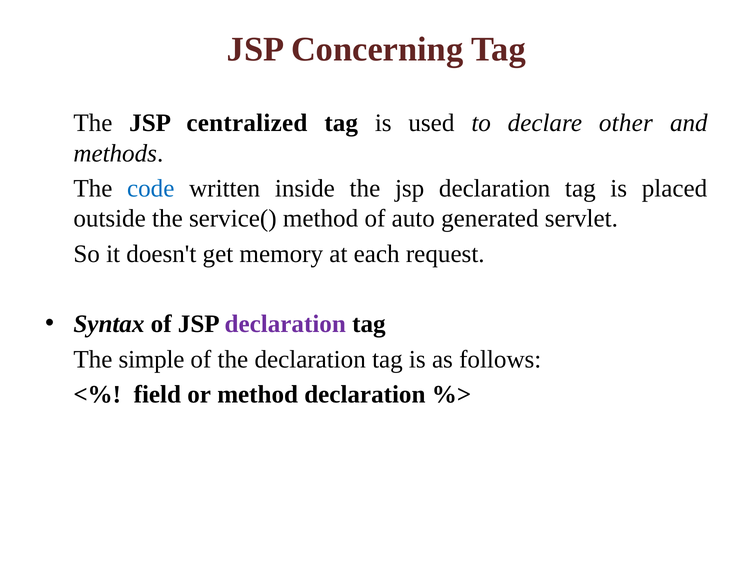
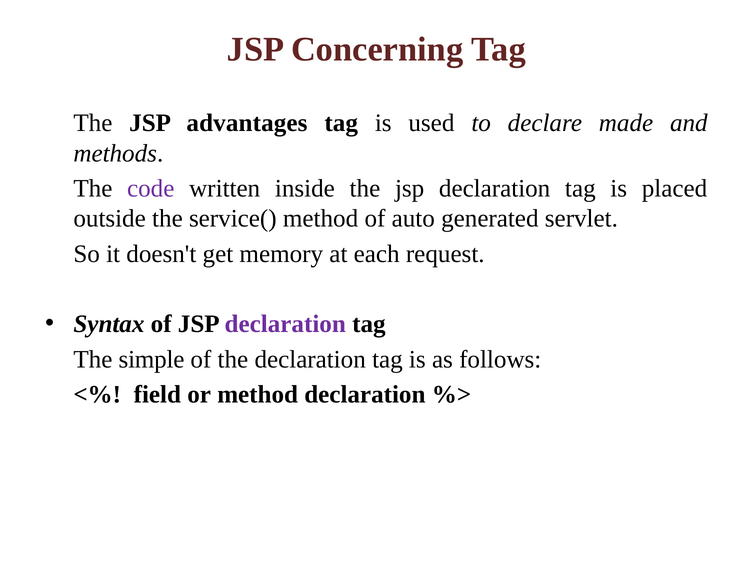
centralized: centralized -> advantages (247, 123)
other: other -> made (626, 123)
code colour: blue -> purple (151, 188)
